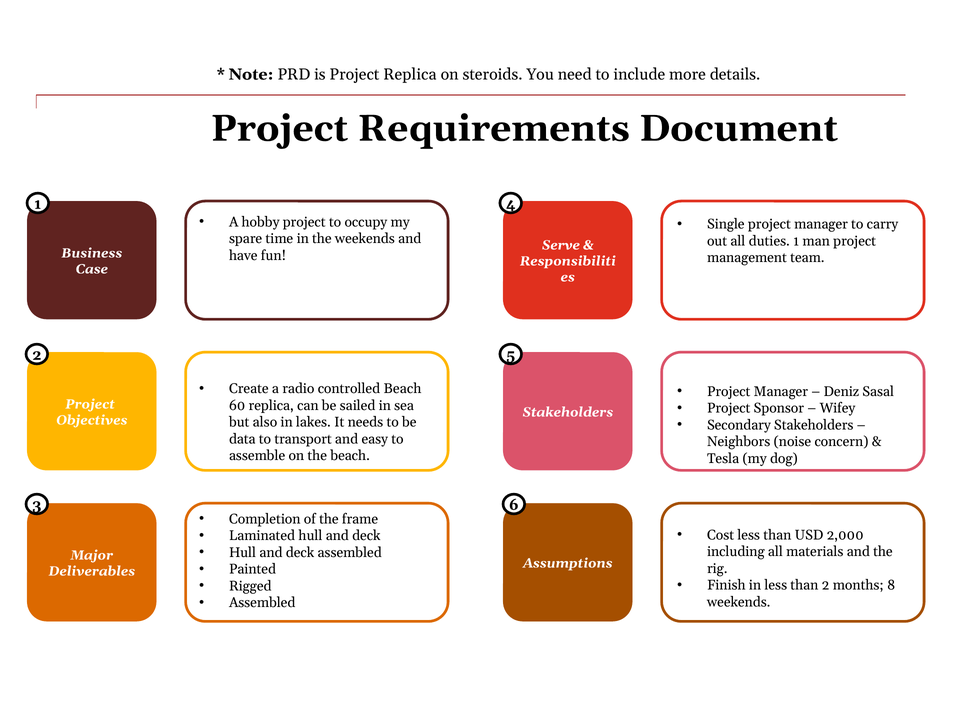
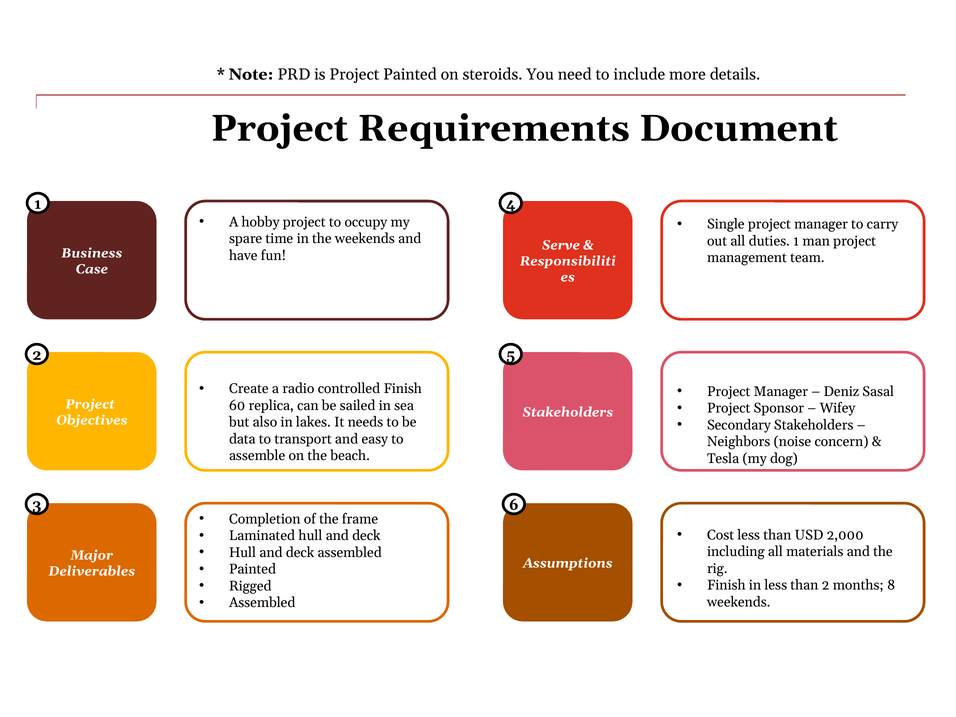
Project Replica: Replica -> Painted (410, 74)
controlled Beach: Beach -> Finish (403, 389)
